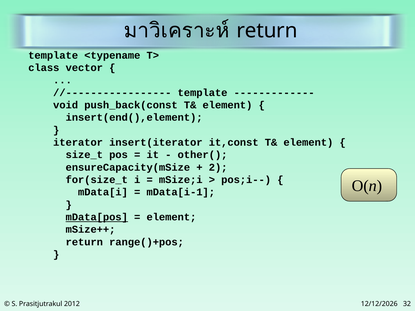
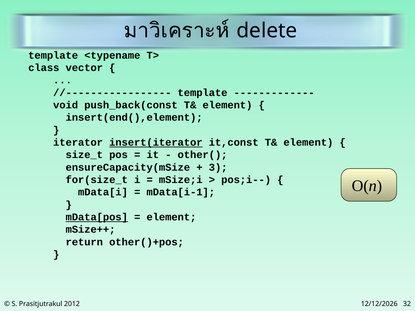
return: return -> delete (267, 31)
insert(iterator underline: none -> present (156, 143)
2: 2 -> 3 (218, 167)
range()+pos: range()+pos -> other()+pos (147, 242)
